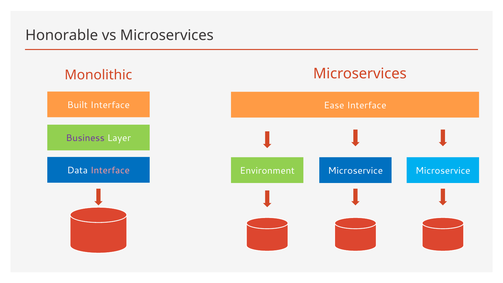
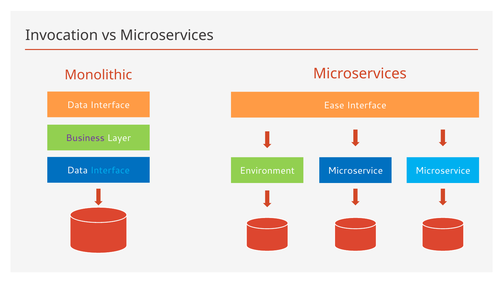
Honorable: Honorable -> Invocation (62, 35)
Built: Built -> Data (77, 105)
Interface colour: pink -> light blue (110, 170)
